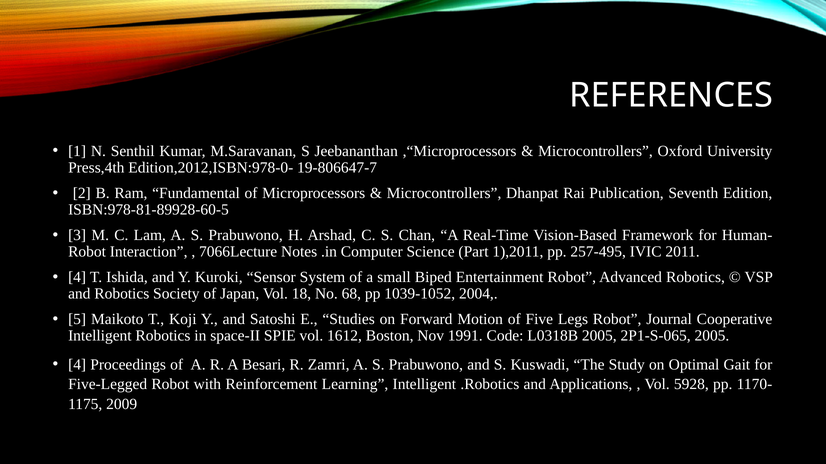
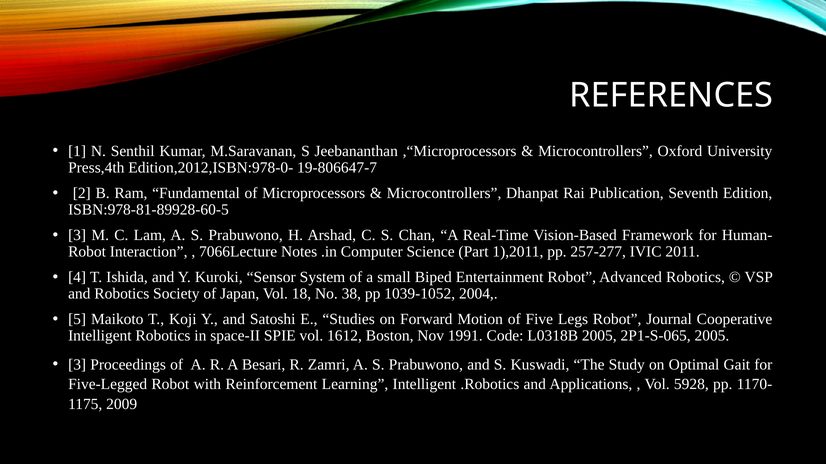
257-495: 257-495 -> 257-277 (598, 252)
68: 68 -> 38 (351, 294)
4: 4 -> 3 (77, 365)
